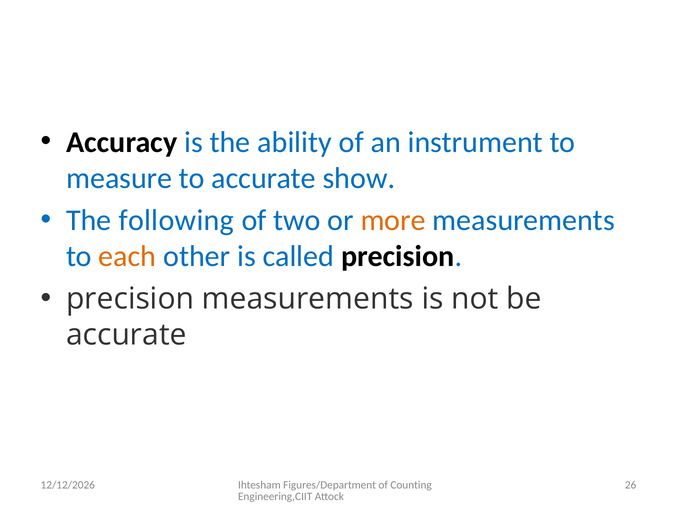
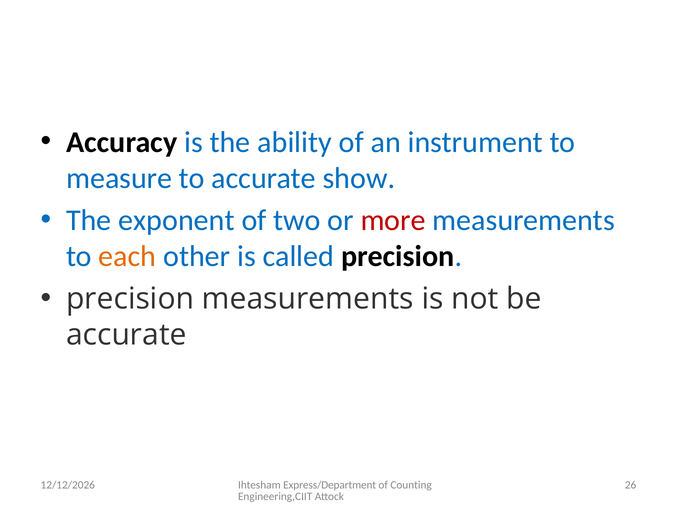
following: following -> exponent (176, 220)
more colour: orange -> red (393, 220)
Figures/Department: Figures/Department -> Express/Department (330, 485)
